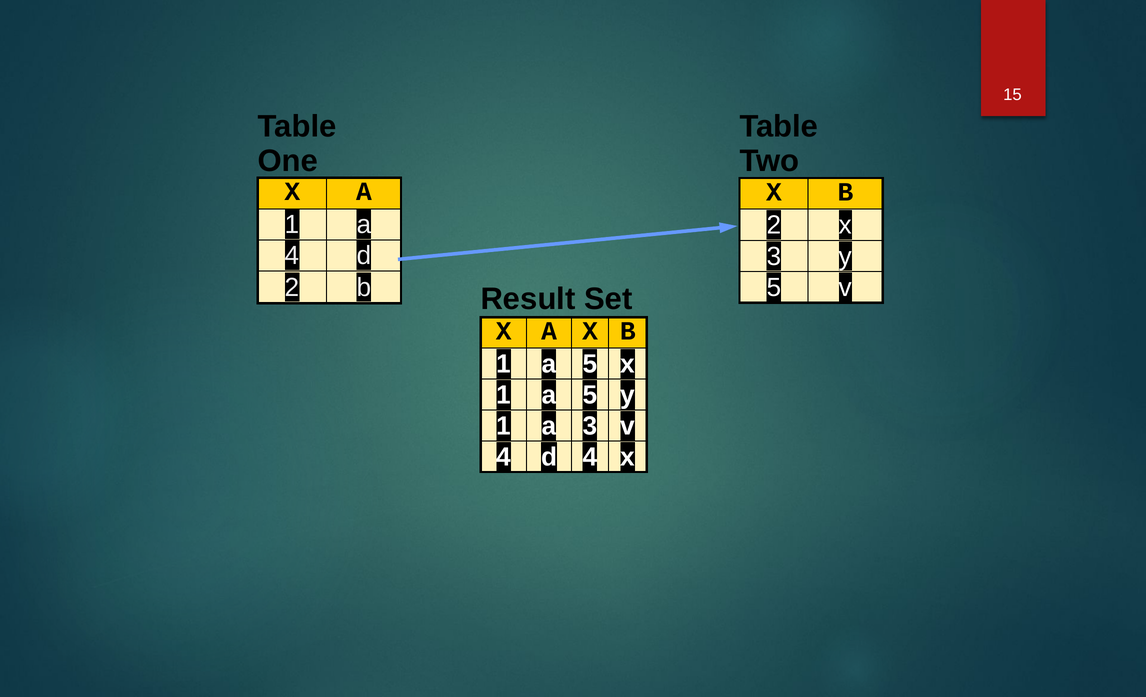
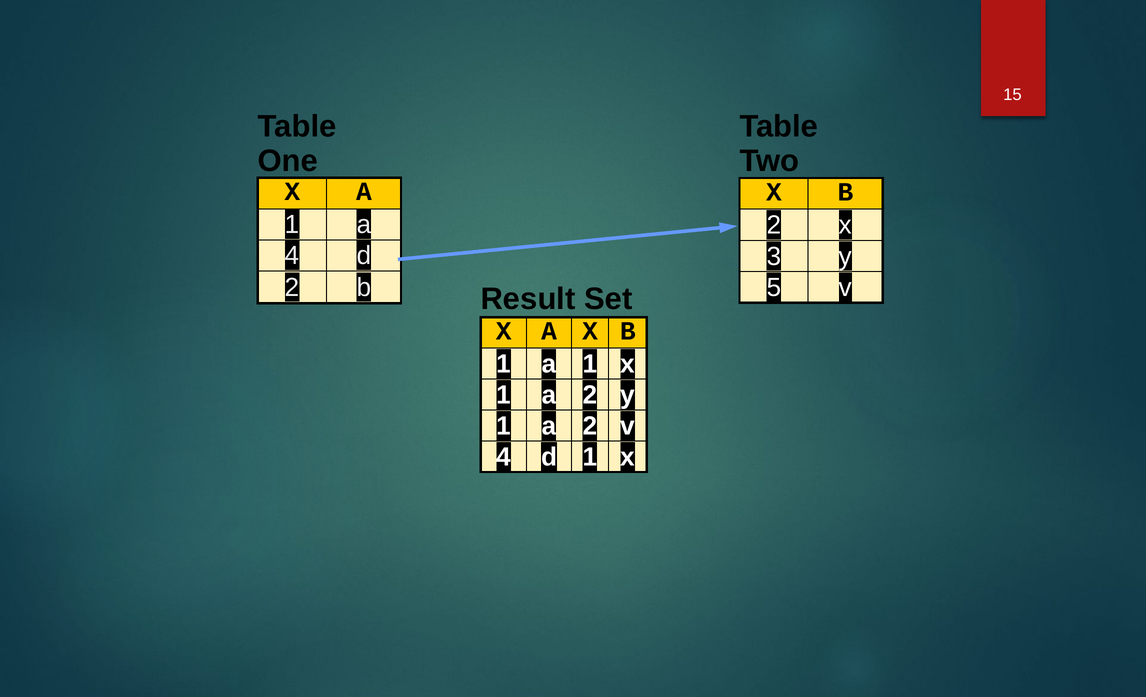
5: 5 -> 1 (590, 364)
5: 5 -> 2 (590, 395)
3: 3 -> 2 (590, 426)
d 4: 4 -> 1 (590, 457)
